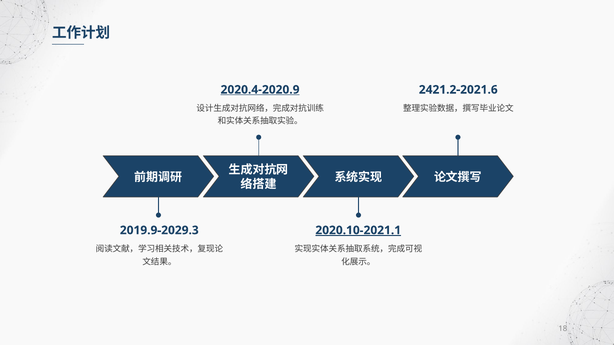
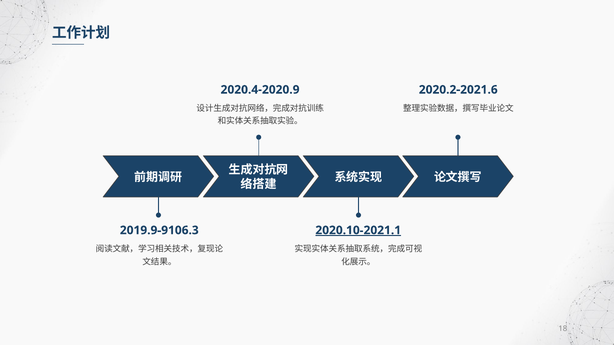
2020.4-2020.9 underline: present -> none (260, 90)
2421.2-2021.6: 2421.2-2021.6 -> 2020.2-2021.6 (458, 90)
2019.9-2029.3: 2019.9-2029.3 -> 2019.9-9106.3 (159, 231)
